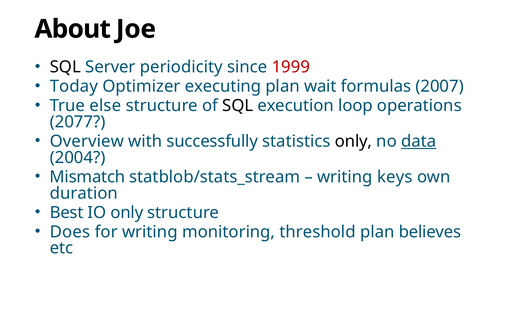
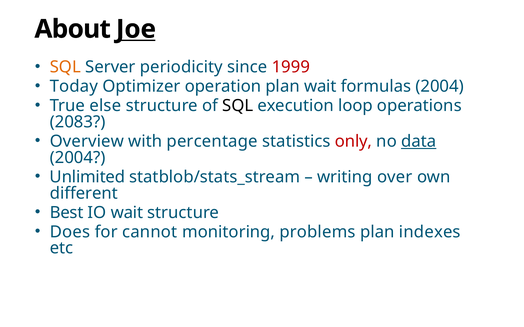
Joe underline: none -> present (136, 29)
SQL colour: black -> orange (65, 67)
executing: executing -> operation (223, 87)
formulas 2007: 2007 -> 2004 (440, 87)
2077: 2077 -> 2083 (78, 122)
successfully: successfully -> percentage (212, 142)
only colour: black -> red (353, 142)
Mismatch: Mismatch -> Unlimited (87, 177)
keys: keys -> over (395, 177)
duration: duration -> different (84, 193)
IO only: only -> wait (127, 213)
for writing: writing -> cannot (150, 232)
threshold: threshold -> problems (317, 232)
believes: believes -> indexes (430, 232)
